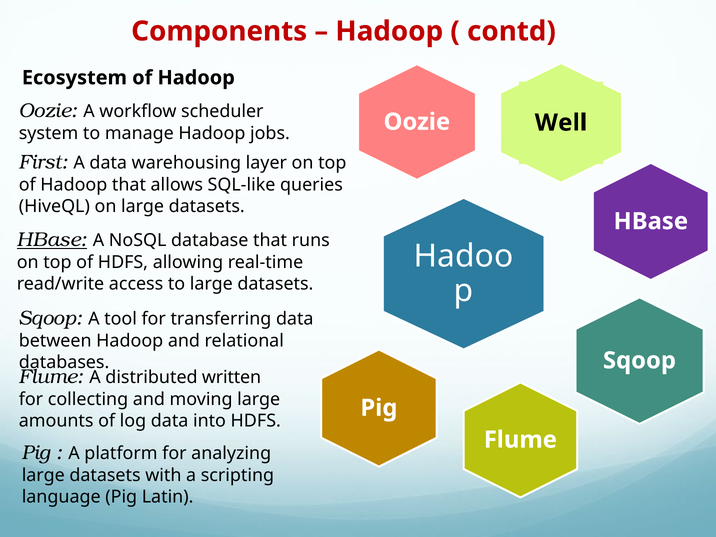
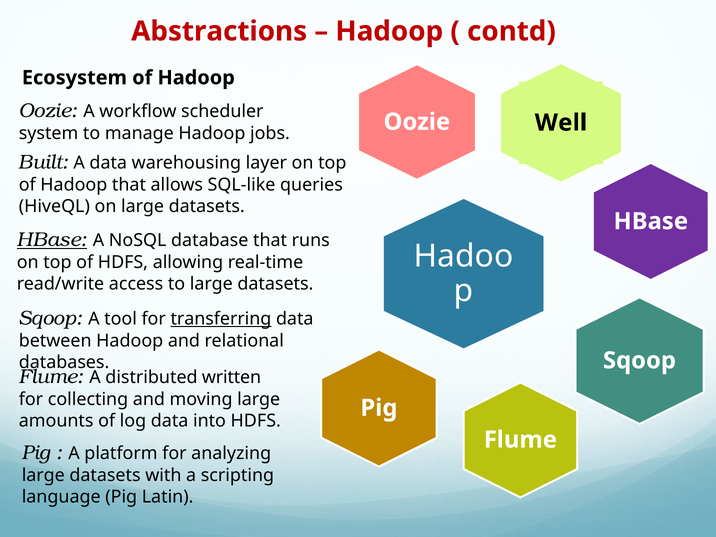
Components: Components -> Abstractions (219, 31)
First: First -> Built (43, 162)
transferring underline: none -> present (221, 319)
